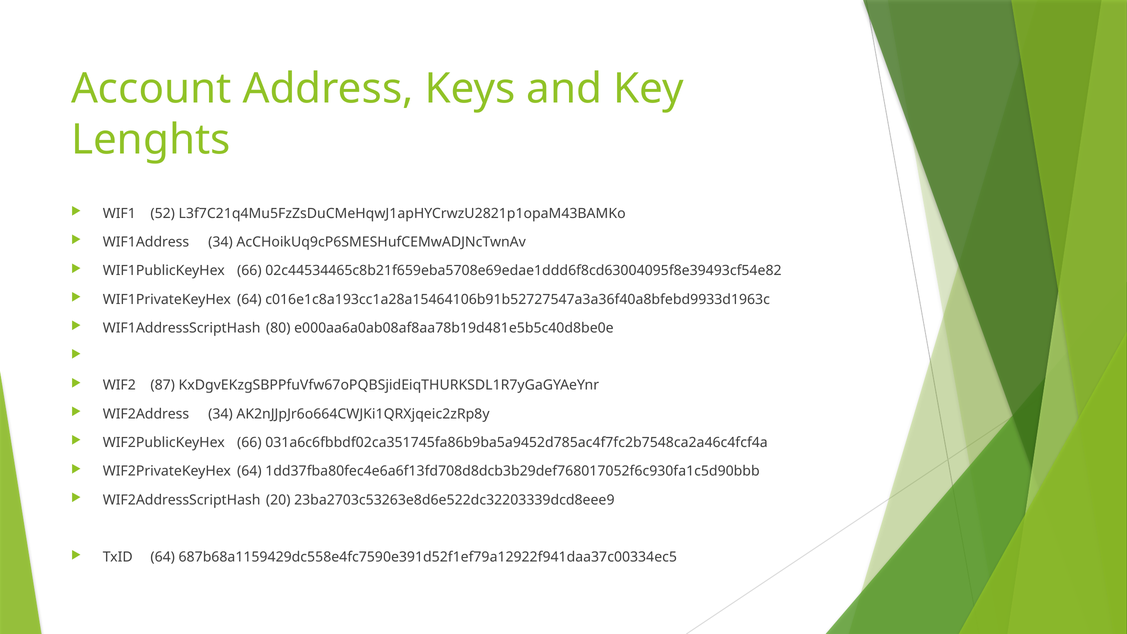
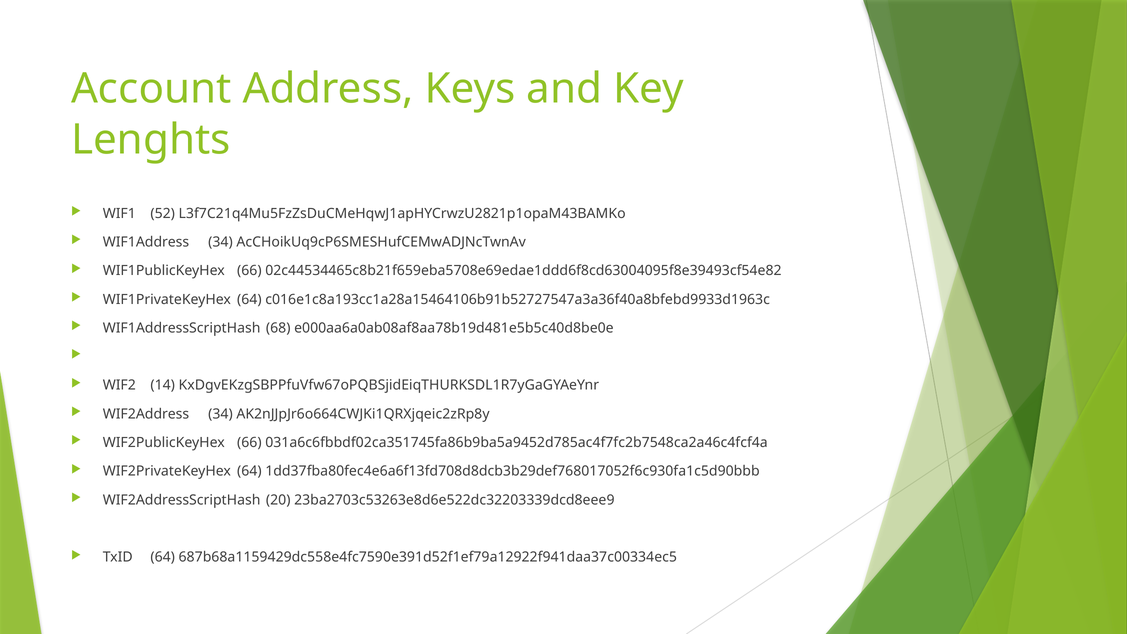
80: 80 -> 68 (278, 328)
87: 87 -> 14 (163, 385)
